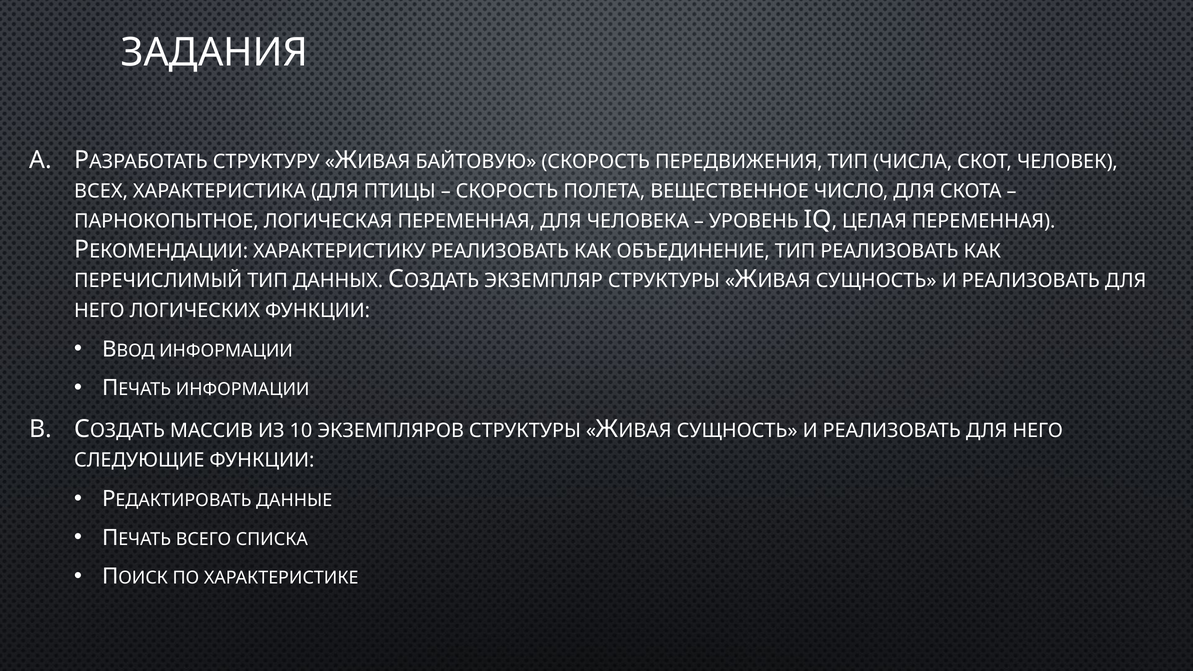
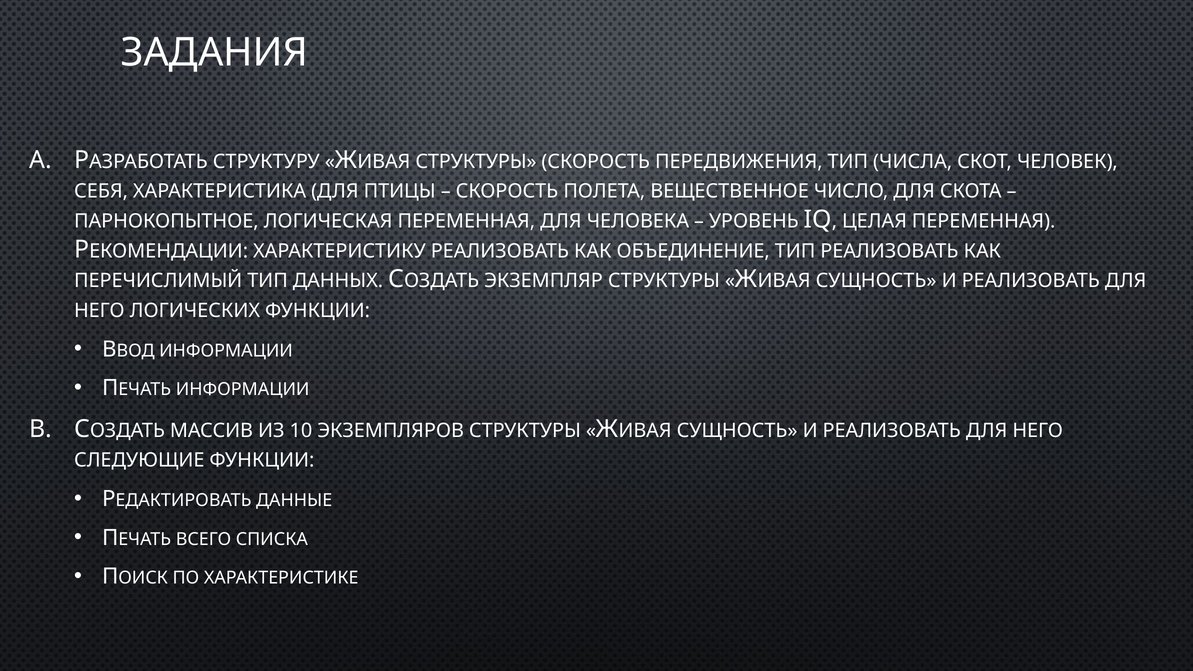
БАЙТОВУЮ: БАЙТОВУЮ -> СТРУКТУРЫ (476, 162)
ВСЕХ: ВСЕХ -> СЕБЯ (101, 191)
